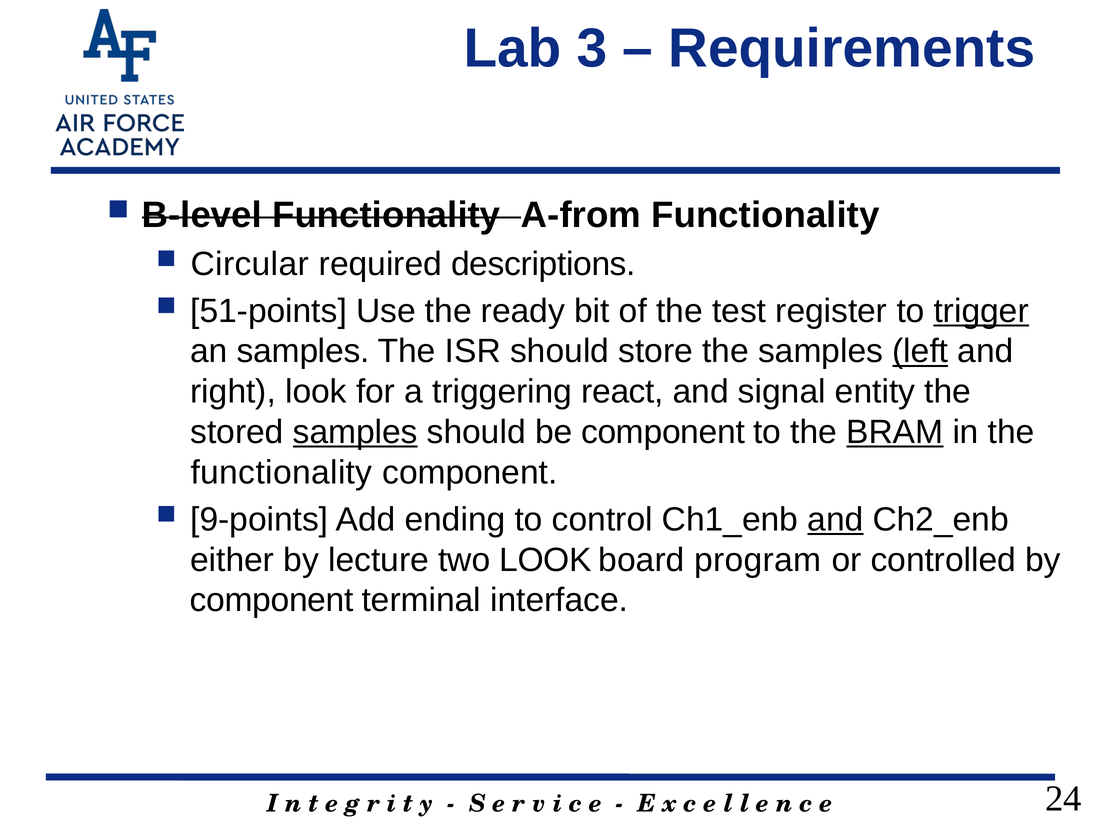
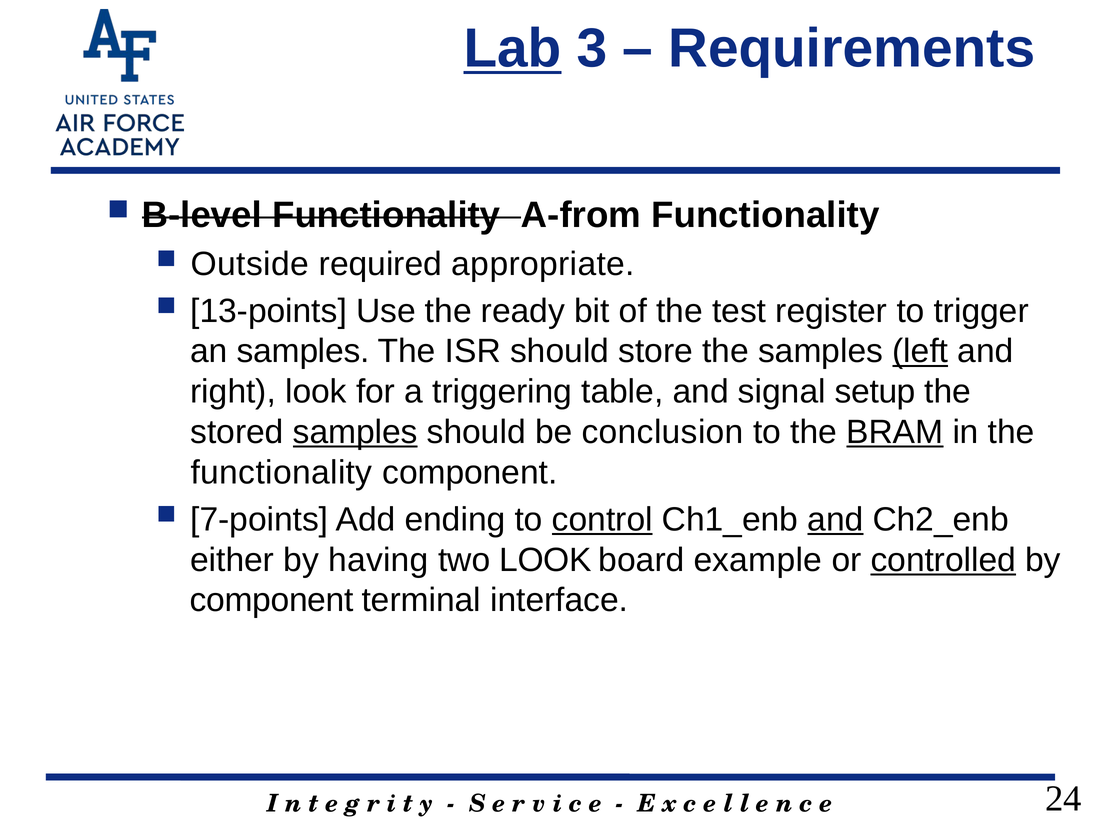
Lab underline: none -> present (513, 49)
Circular: Circular -> Outside (250, 264)
descriptions: descriptions -> appropriate (543, 264)
51-points: 51-points -> 13-points (269, 311)
trigger underline: present -> none (981, 311)
react: react -> table (622, 392)
entity: entity -> setup (875, 392)
be component: component -> conclusion (663, 432)
9-points: 9-points -> 7-points (259, 519)
control underline: none -> present (602, 519)
lecture: lecture -> having (378, 560)
program: program -> example (758, 560)
controlled underline: none -> present (943, 560)
